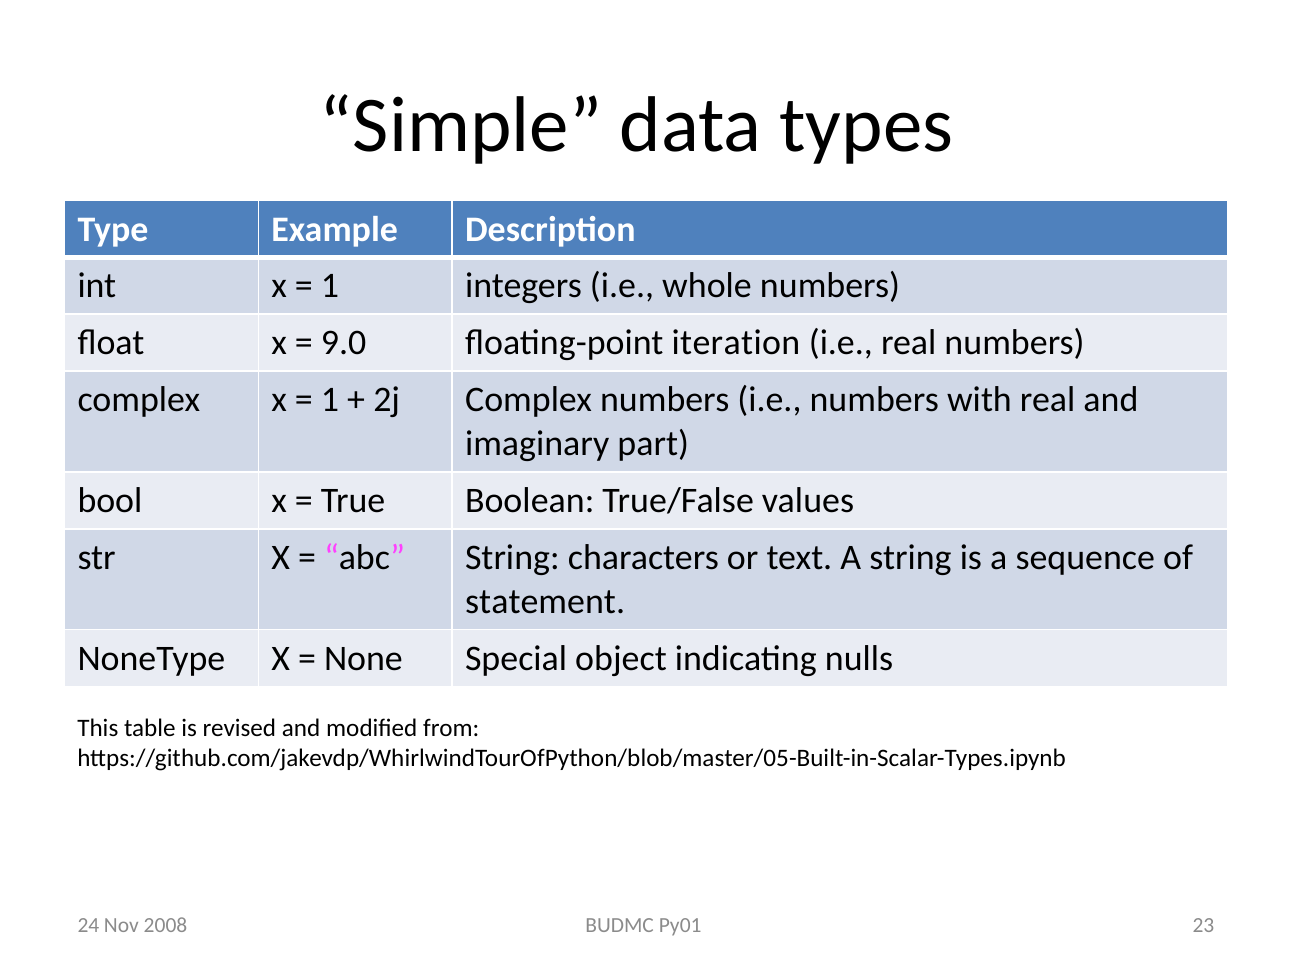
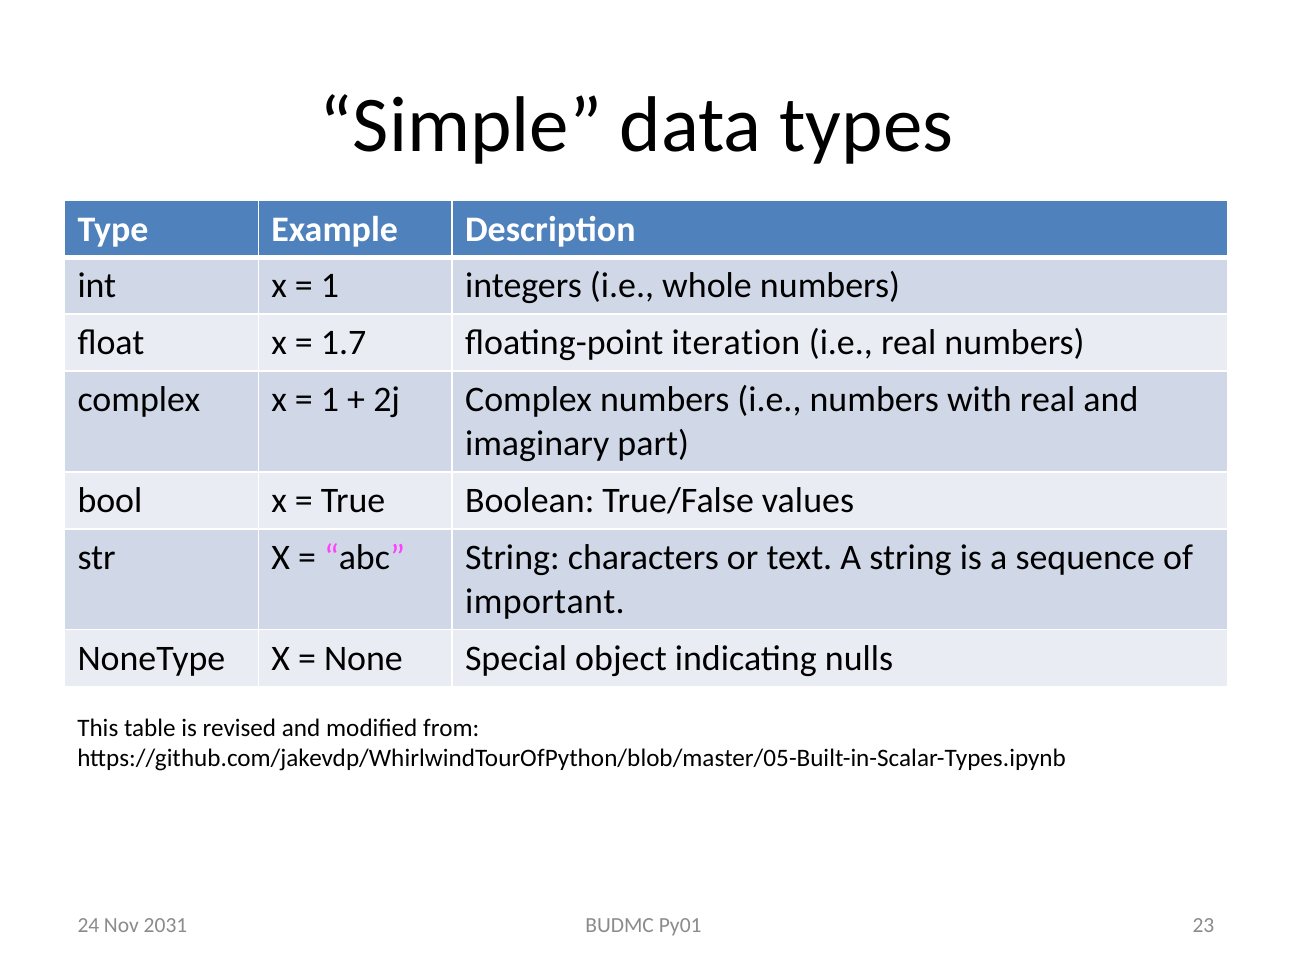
9.0: 9.0 -> 1.7 (344, 343)
statement: statement -> important (545, 602)
2008: 2008 -> 2031 (166, 925)
